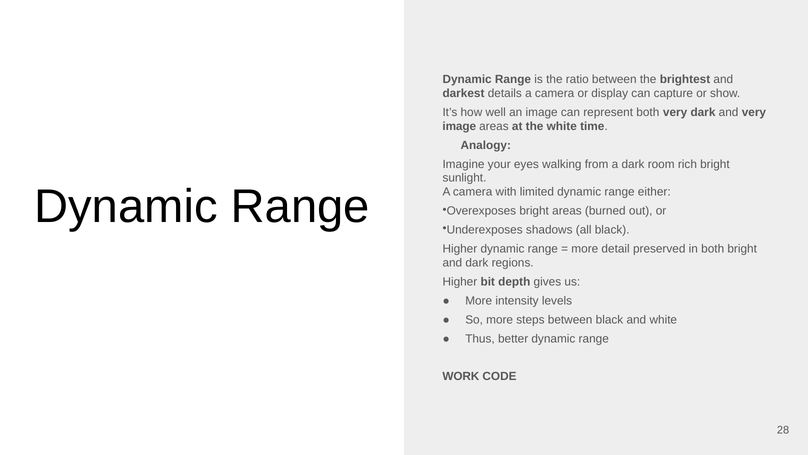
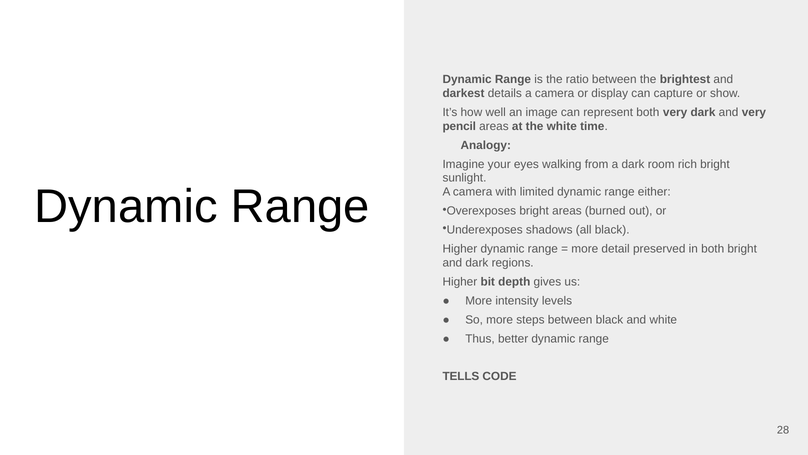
image: image -> pencil (459, 126)
WORK: WORK -> TELLS (461, 376)
